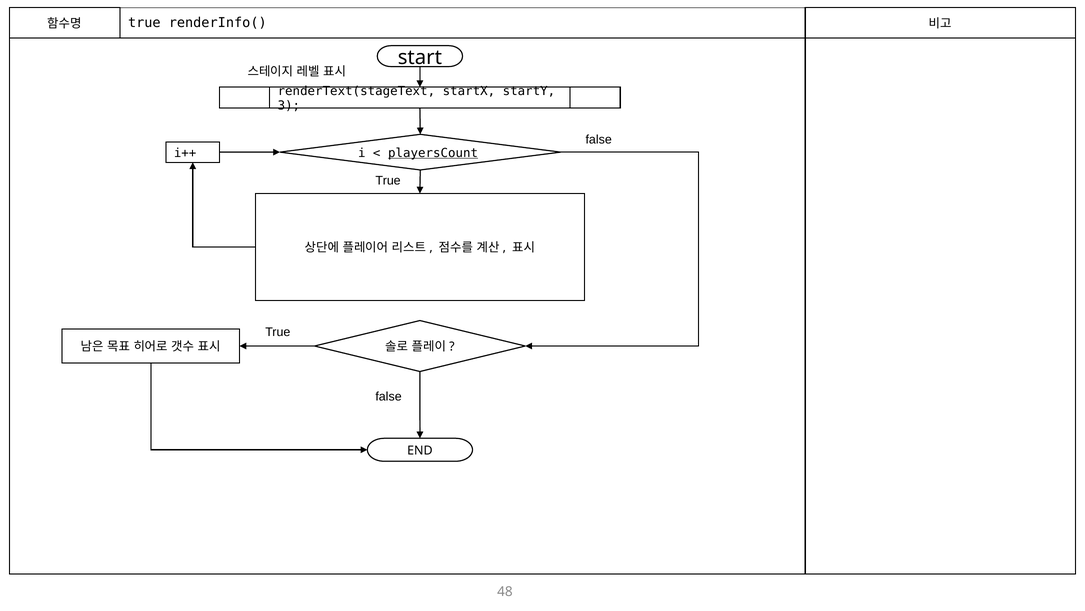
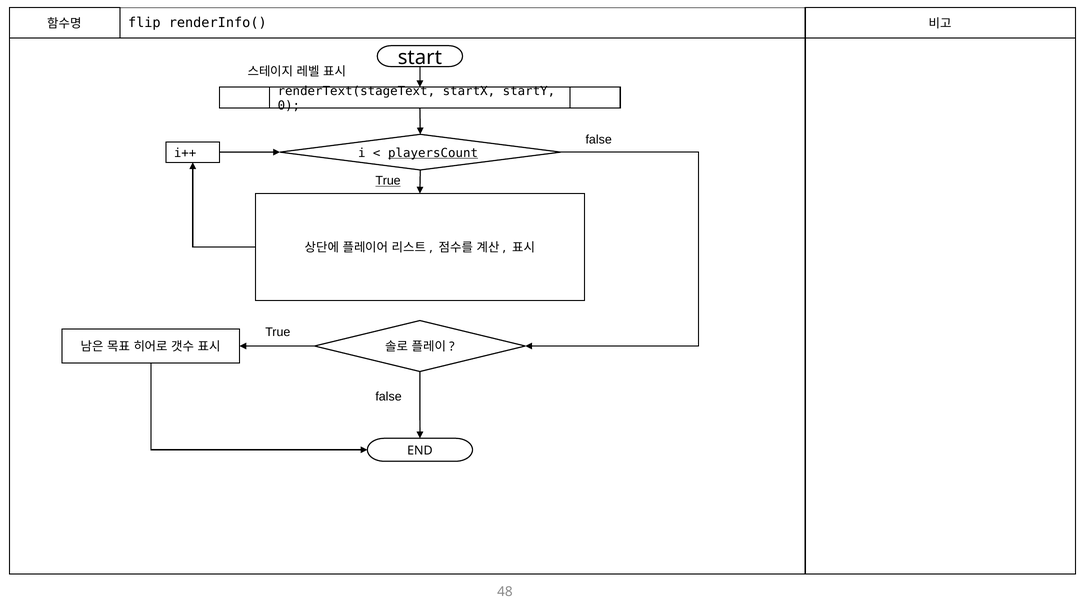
true: true -> flip (144, 23)
3: 3 -> 0 (289, 106)
True underline: none -> present (388, 181)
